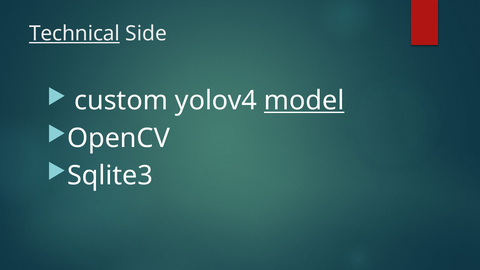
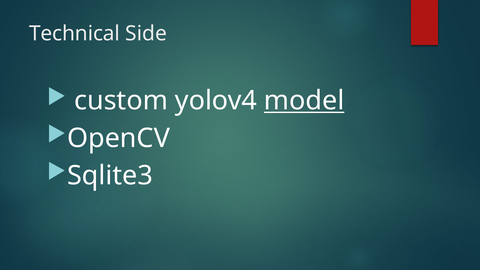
Technical underline: present -> none (74, 34)
